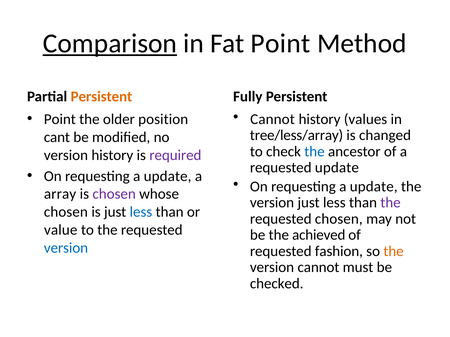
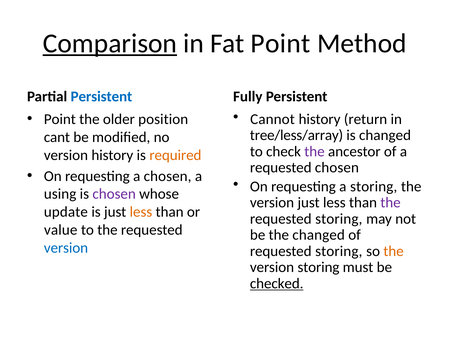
Persistent colour: orange -> blue (101, 97)
values: values -> return (366, 119)
the colour: blue -> purple (314, 152)
required colour: purple -> orange (175, 155)
requested update: update -> chosen (337, 168)
update: update -> chosen (168, 176)
update: update -> storing (374, 187)
array: array -> using (60, 194)
chosen: chosen -> update (66, 212)
less colour: blue -> orange (141, 212)
chosen: chosen -> storing (339, 219)
the achieved: achieved -> changed (319, 235)
fashion: fashion -> storing (339, 252)
version cannot: cannot -> storing (318, 268)
checked underline: none -> present (277, 284)
